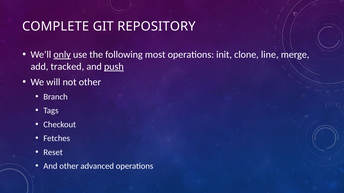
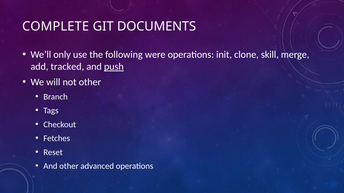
REPOSITORY: REPOSITORY -> DOCUMENTS (157, 27)
only underline: present -> none (62, 55)
most: most -> were (155, 55)
line: line -> skill (270, 55)
